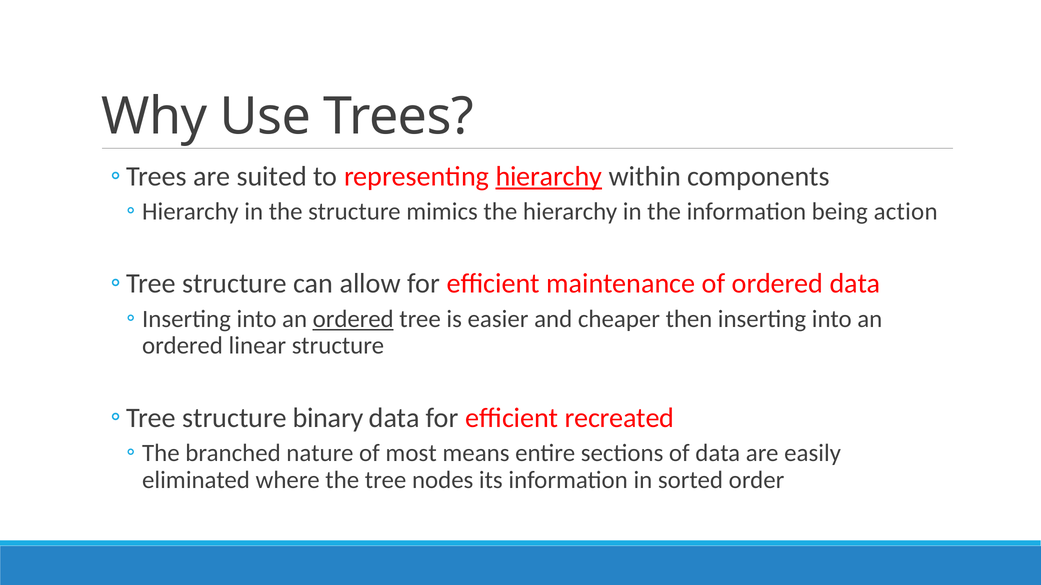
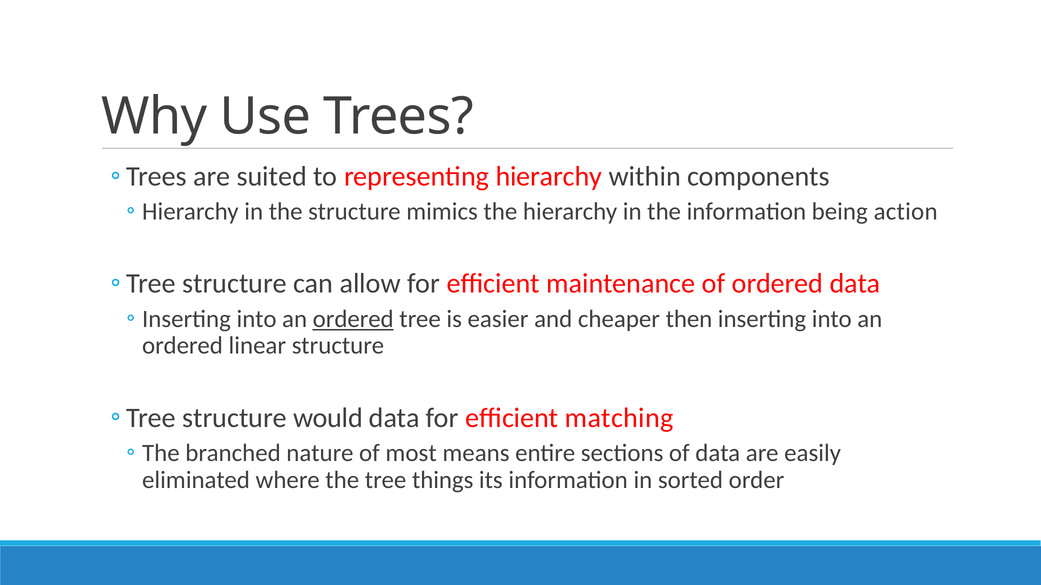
hierarchy underline: present -> none (549, 177)
binary: binary -> would (328, 418)
recreated: recreated -> matching (619, 418)
nodes: nodes -> things (443, 480)
